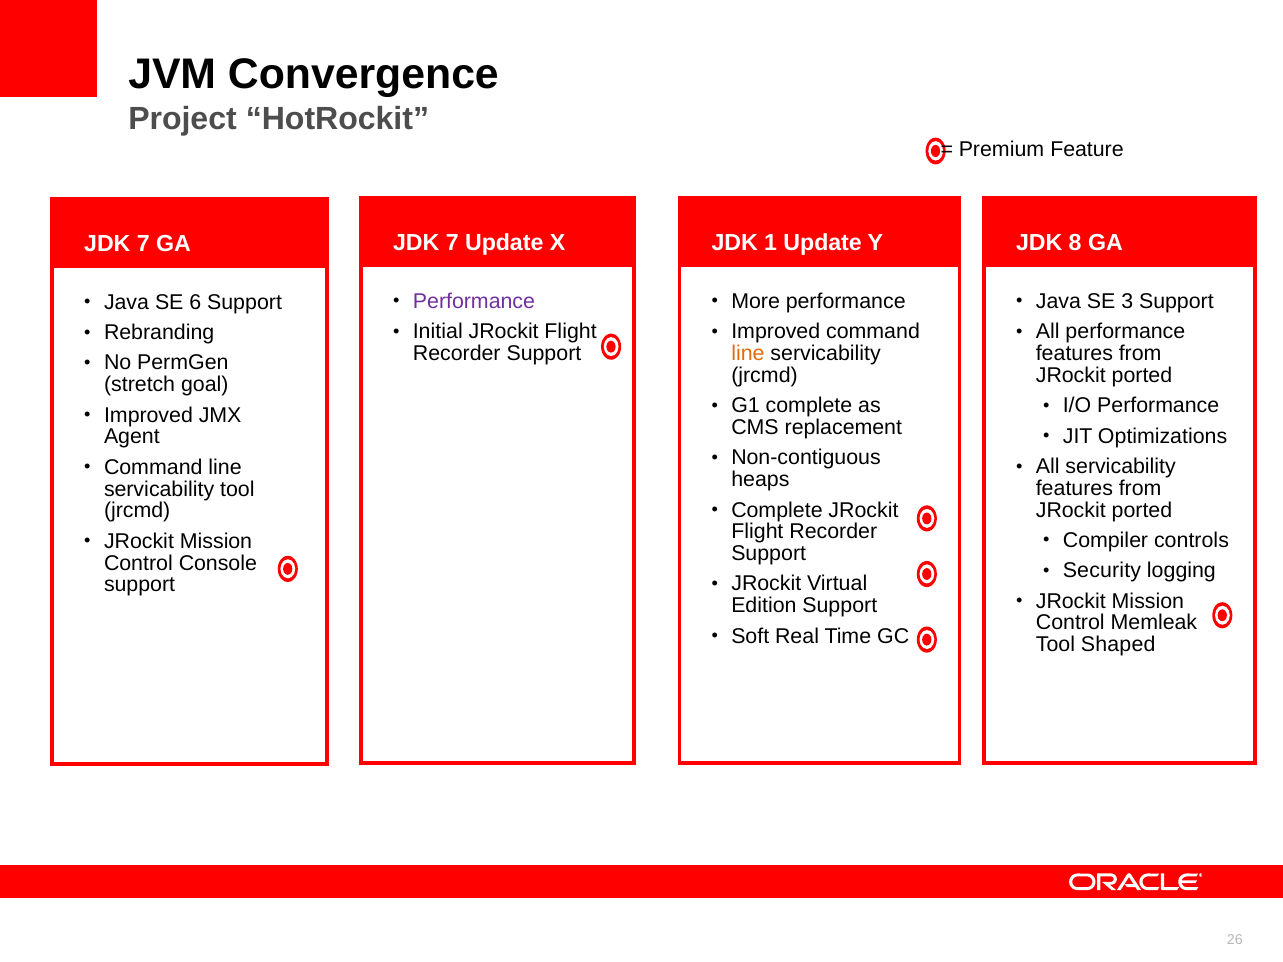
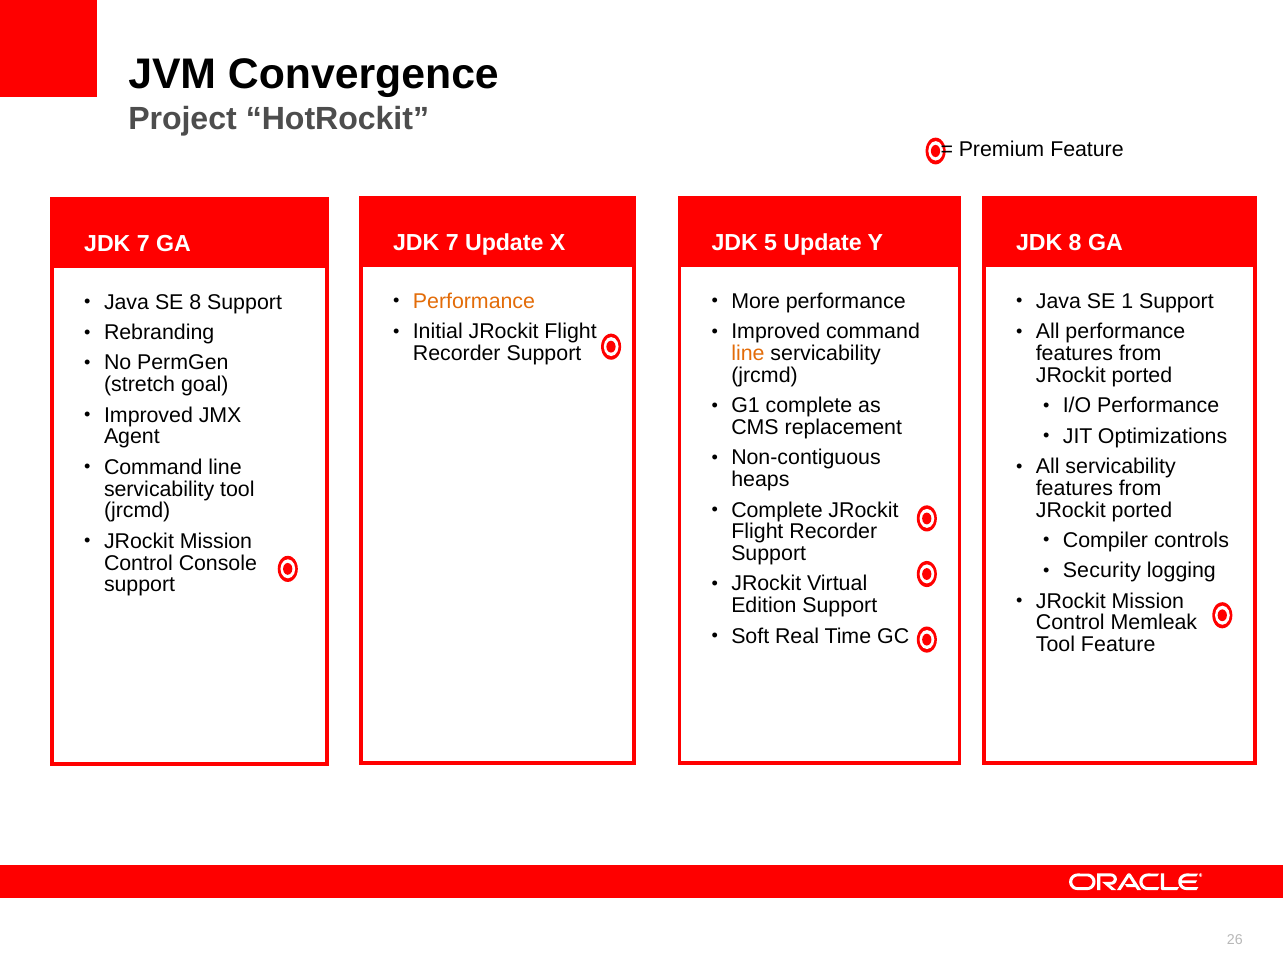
1: 1 -> 5 (771, 243)
Performance colour: purple -> orange (474, 301)
3: 3 -> 1 (1127, 301)
SE 6: 6 -> 8 (195, 302)
Tool Shaped: Shaped -> Feature (1118, 645)
